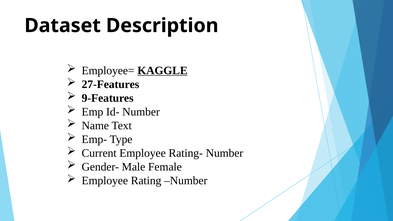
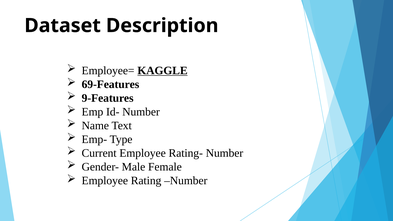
27-Features: 27-Features -> 69-Features (110, 84)
